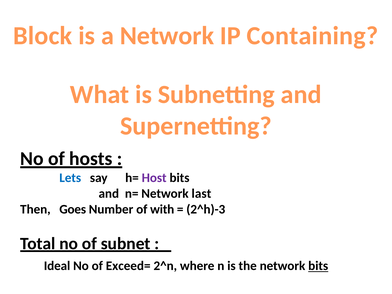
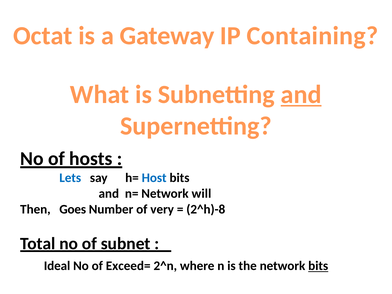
Block: Block -> Octat (43, 36)
a Network: Network -> Gateway (167, 36)
and underline: none -> present (301, 95)
Host colour: purple -> blue (154, 178)
last: last -> will (201, 194)
with: with -> very (162, 209)
2^h)-3: 2^h)-3 -> 2^h)-8 (206, 209)
